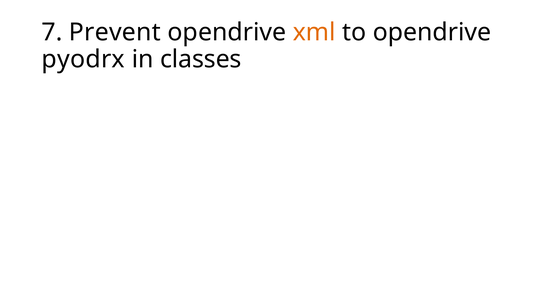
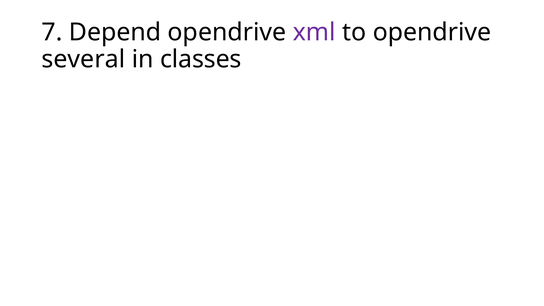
Prevent: Prevent -> Depend (115, 32)
xml colour: orange -> purple (314, 32)
pyodrx: pyodrx -> several (83, 59)
